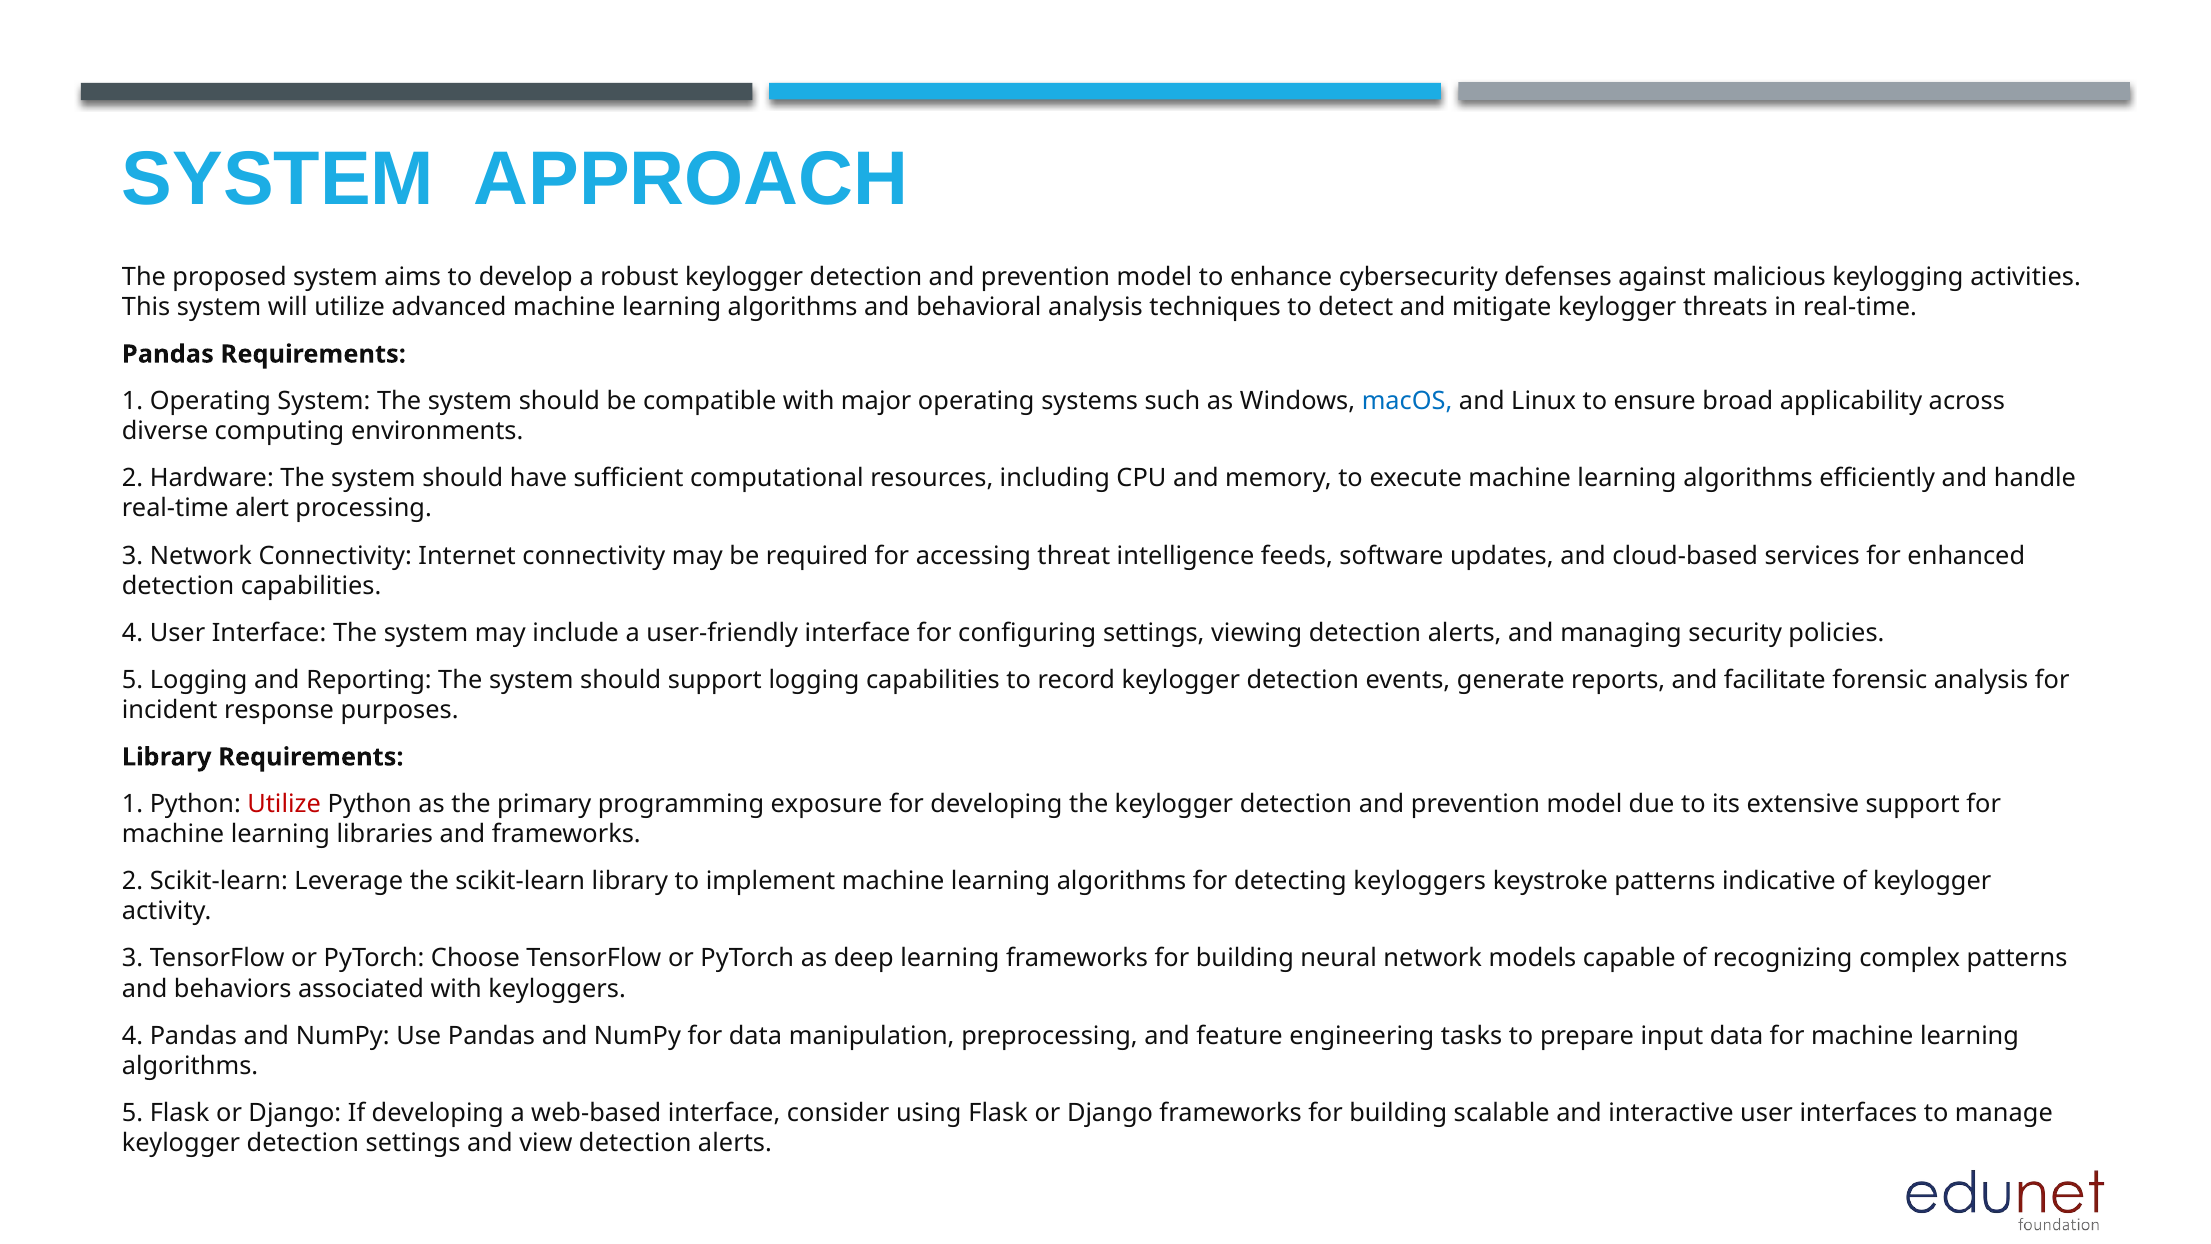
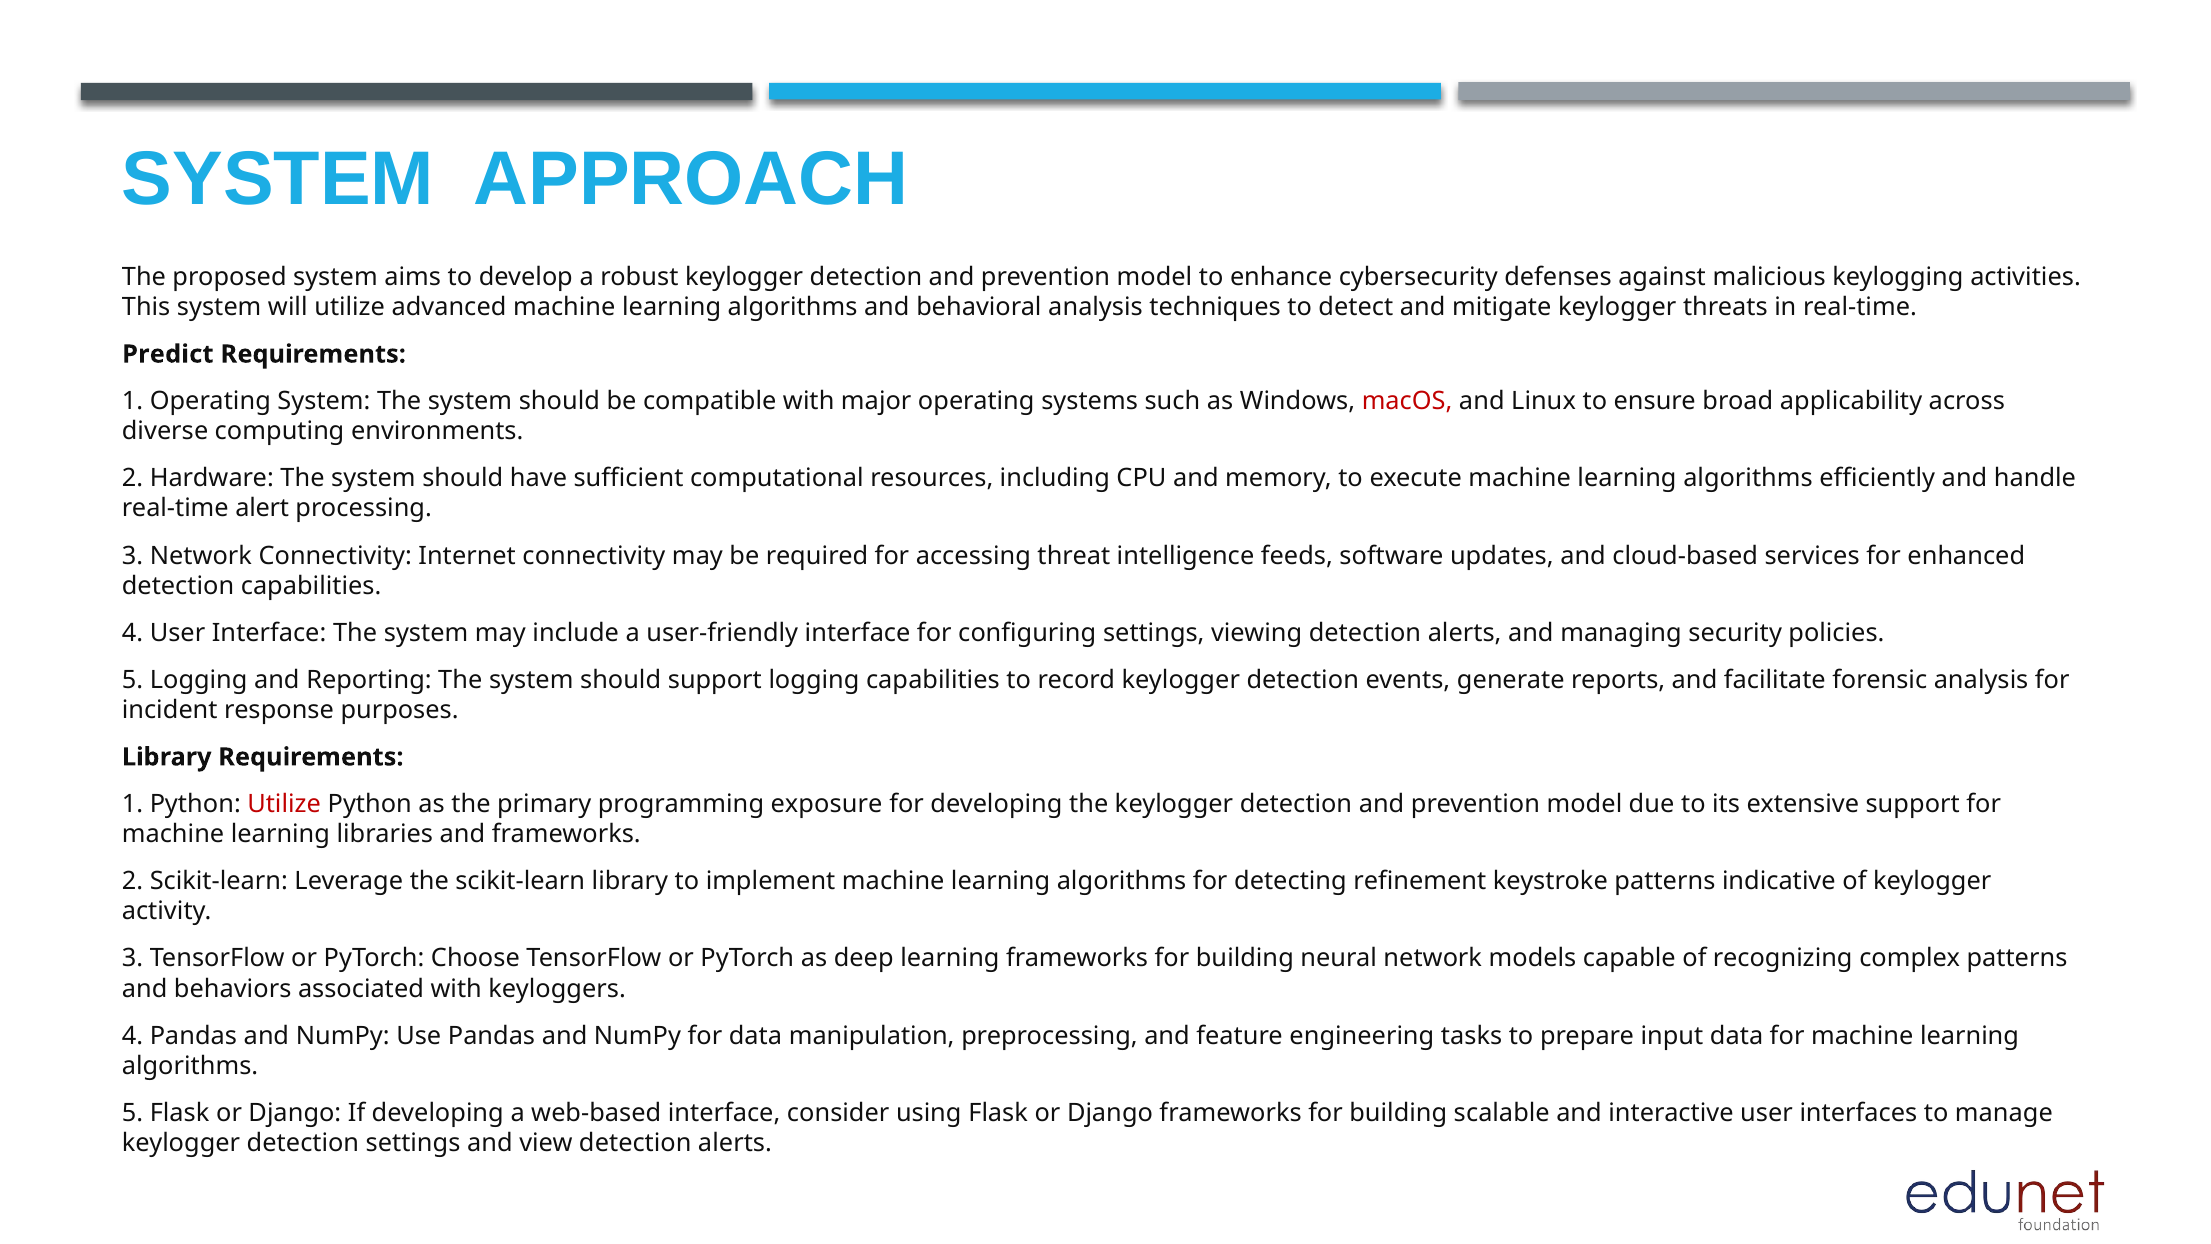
Pandas: Pandas -> Predict (168, 354)
macOS colour: blue -> red (1407, 401)
detecting keyloggers: keyloggers -> refinement (1420, 881)
